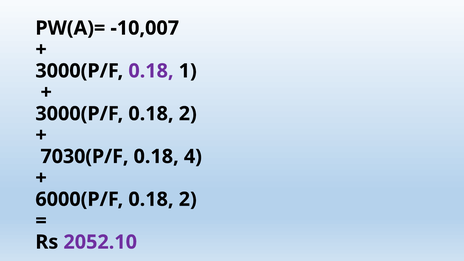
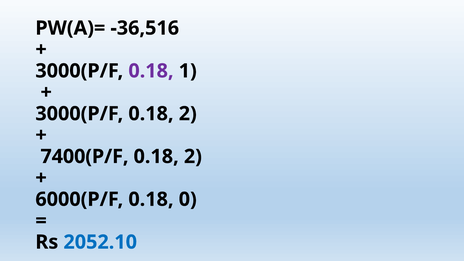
-10,007: -10,007 -> -36,516 (145, 28)
7030(P/F: 7030(P/F -> 7400(P/F (85, 157)
4: 4 -> 2 (193, 157)
6000(P/F 0.18 2: 2 -> 0 (188, 199)
2052.10 colour: purple -> blue (100, 242)
